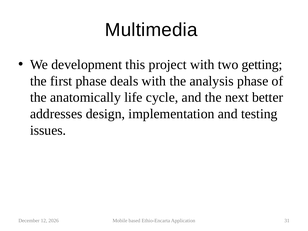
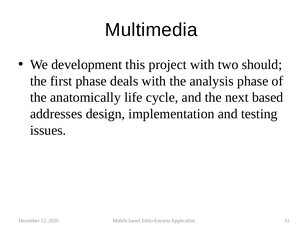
getting: getting -> should (262, 65)
next better: better -> based (268, 97)
